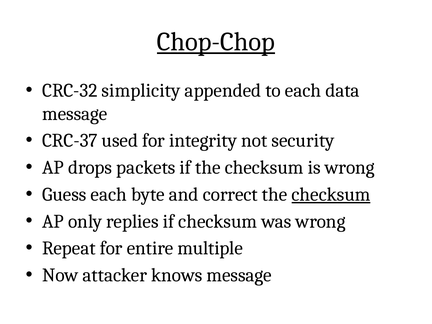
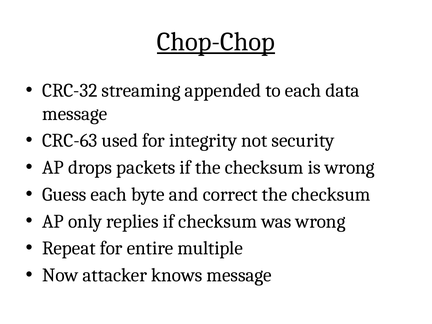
simplicity: simplicity -> streaming (141, 91)
CRC-37: CRC-37 -> CRC-63 (70, 141)
checksum underline: present -> none (331, 194)
